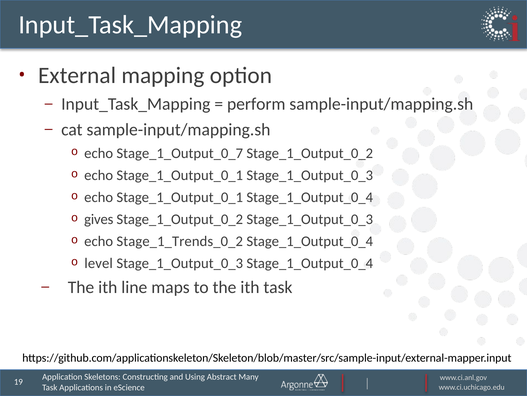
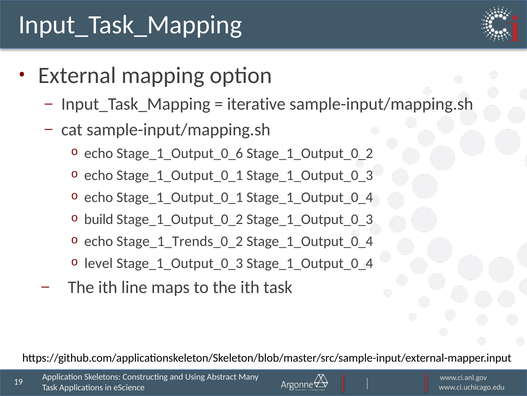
perform: perform -> iterative (256, 104)
Stage_1_Output_0_7: Stage_1_Output_0_7 -> Stage_1_Output_0_6 (180, 153)
gives: gives -> build (99, 219)
